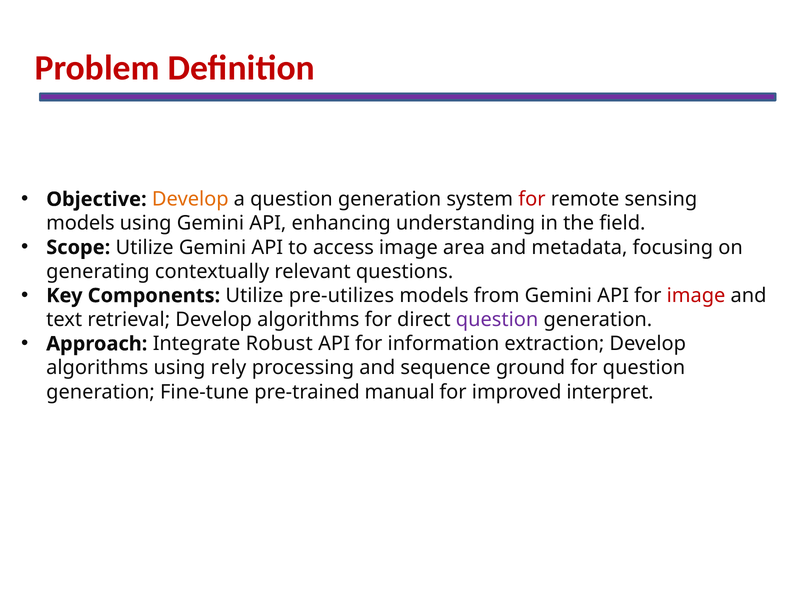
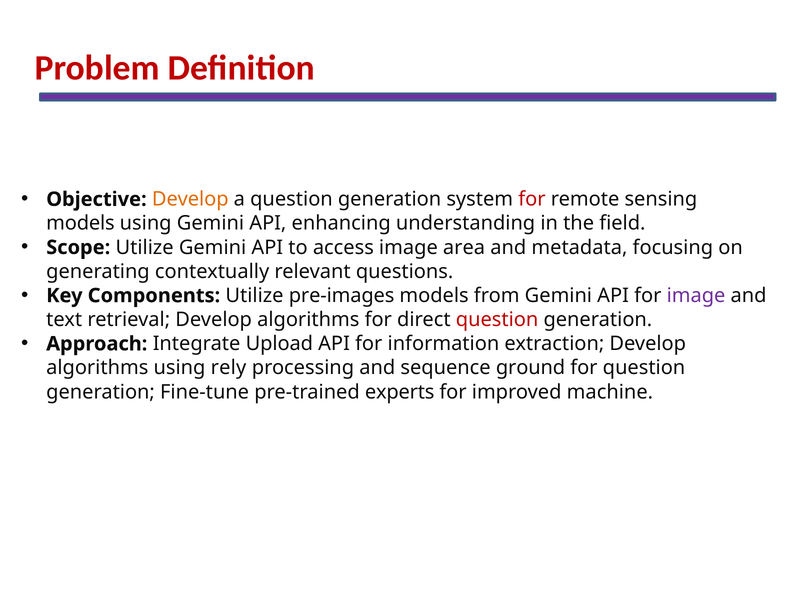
pre-utilizes: pre-utilizes -> pre-images (342, 295)
image colour: red -> purple (696, 295)
question colour: purple -> red (497, 319)
Robust: Robust -> Upload (279, 343)
manual: manual -> experts (400, 392)
interpret: interpret -> machine (610, 392)
